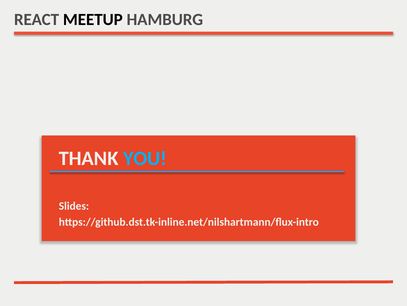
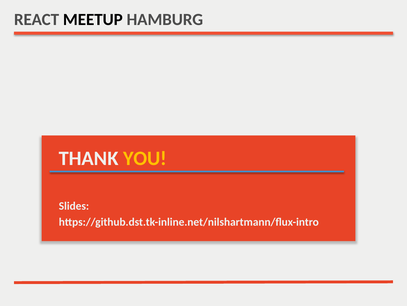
YOU colour: light blue -> yellow (145, 158)
